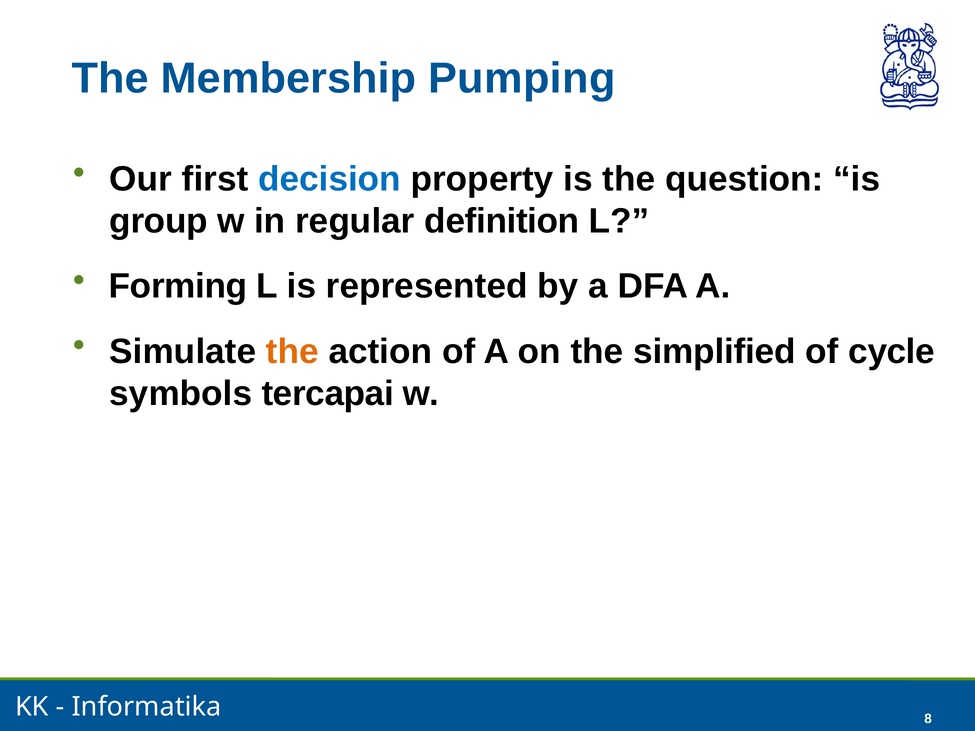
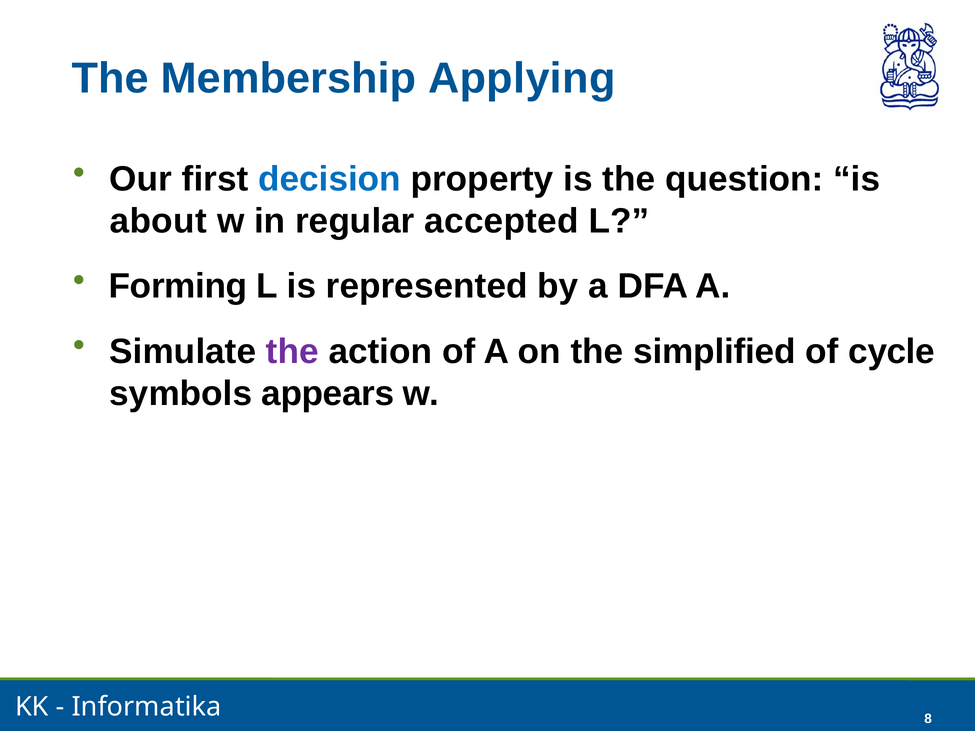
Pumping: Pumping -> Applying (522, 78)
group: group -> about (158, 221)
definition: definition -> accepted (502, 221)
the colour: orange -> purple (292, 352)
tercapai: tercapai -> appears (328, 394)
